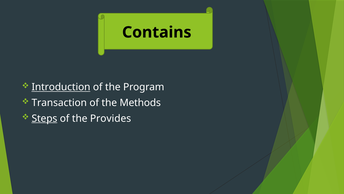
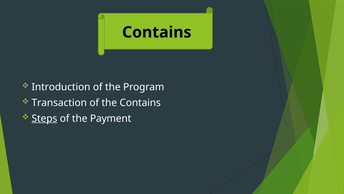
Introduction underline: present -> none (61, 87)
the Methods: Methods -> Contains (140, 103)
Provides: Provides -> Payment (111, 118)
